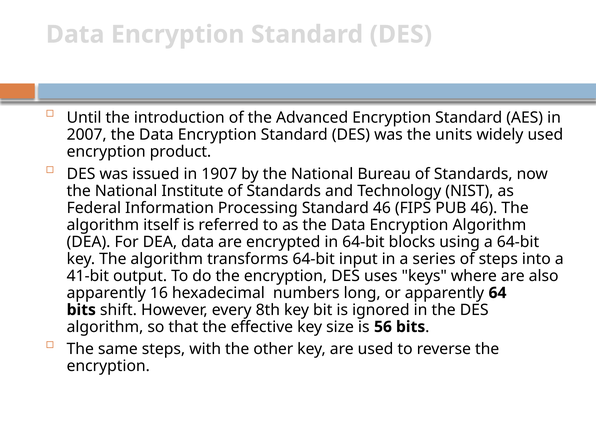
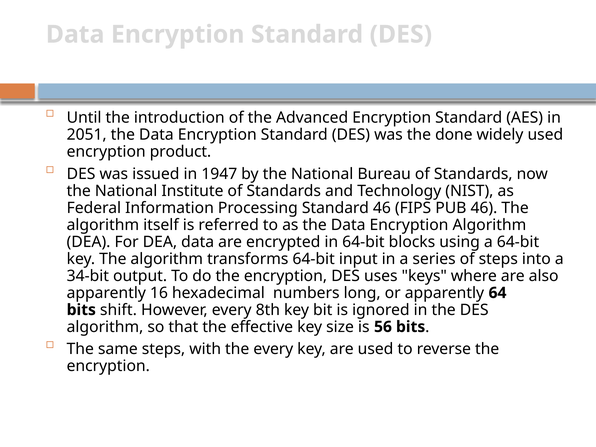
2007: 2007 -> 2051 (87, 135)
units: units -> done (454, 135)
1907: 1907 -> 1947 (219, 174)
41-bit: 41-bit -> 34-bit (88, 276)
the other: other -> every (273, 349)
